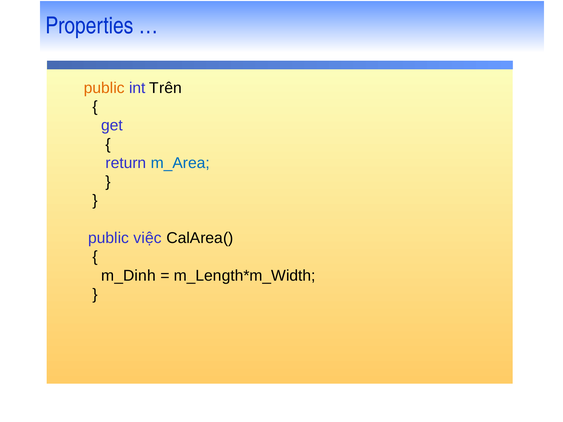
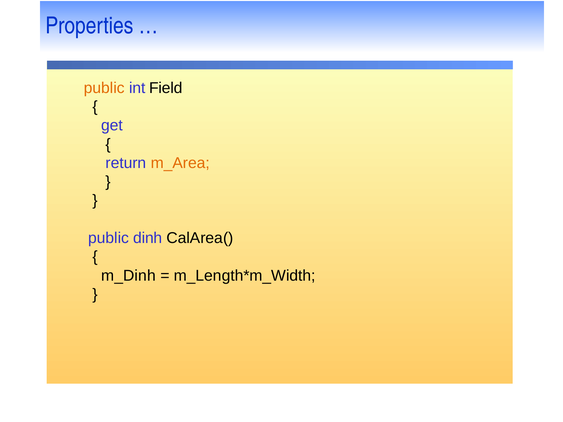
Trên: Trên -> Field (166, 88)
m_Area colour: blue -> orange (180, 163)
việc: việc -> dinh (148, 238)
